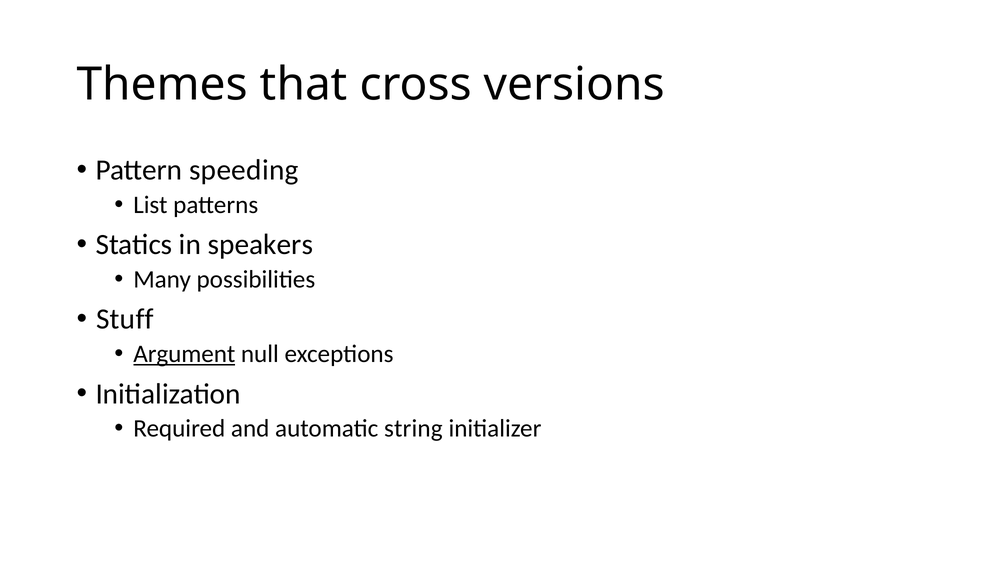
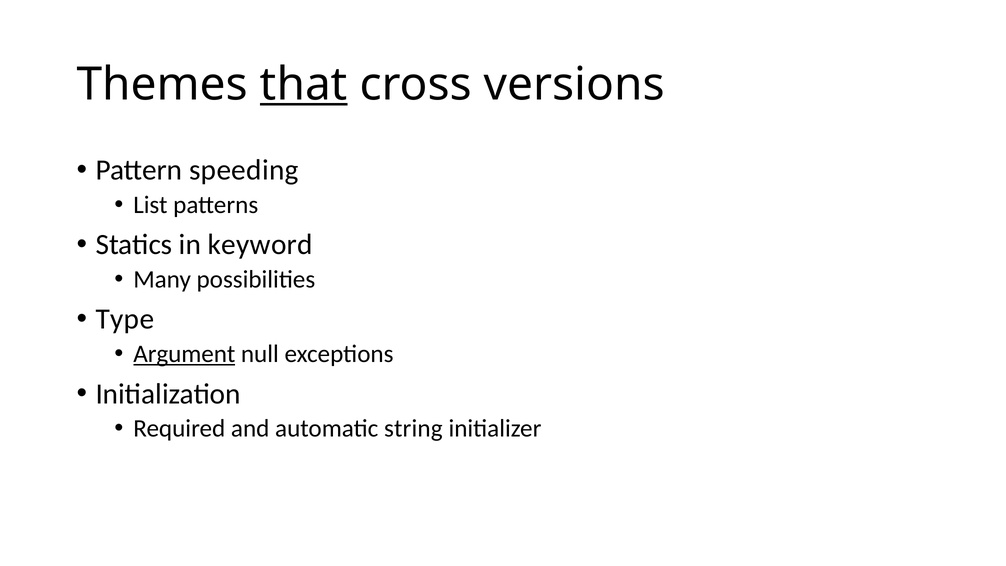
that underline: none -> present (304, 85)
speakers: speakers -> keyword (260, 245)
Stuff: Stuff -> Type (125, 319)
